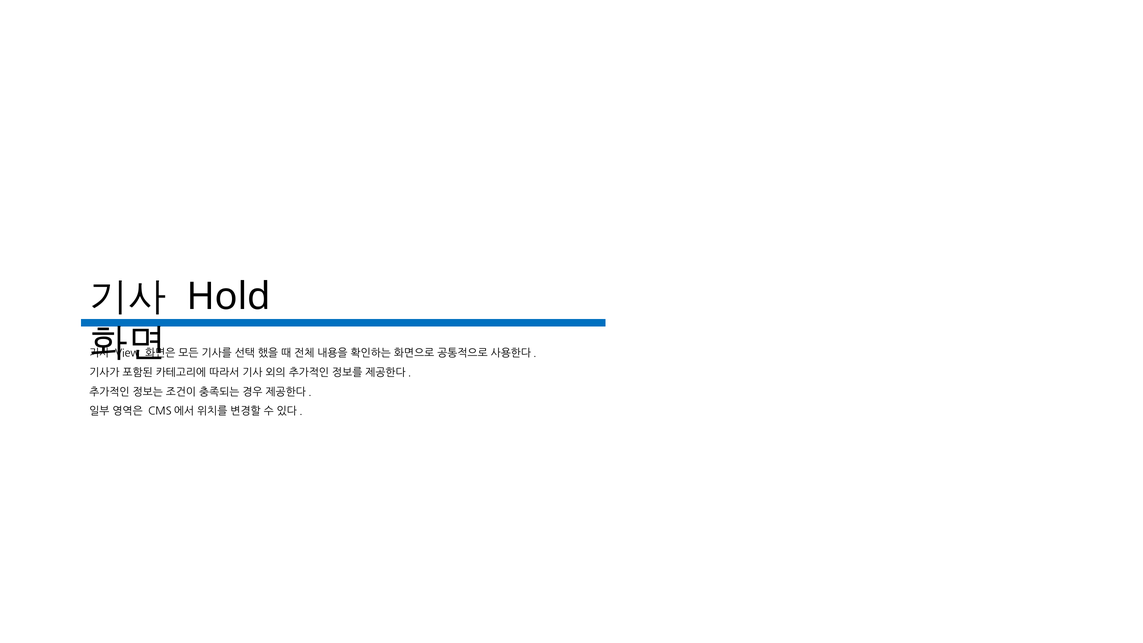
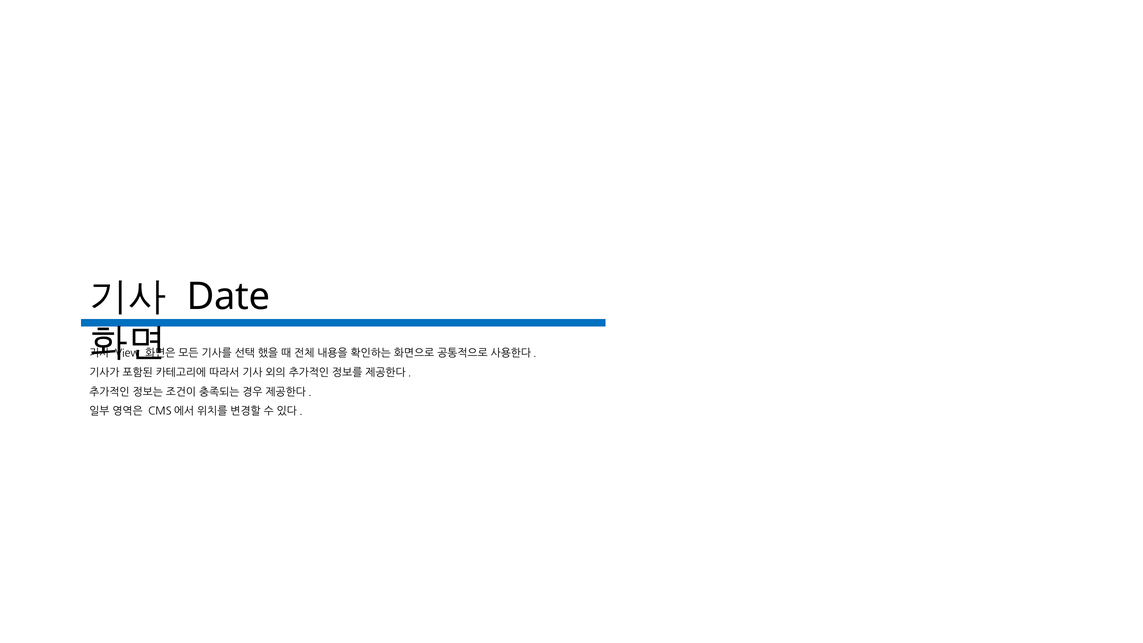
Hold: Hold -> Date (229, 296)
